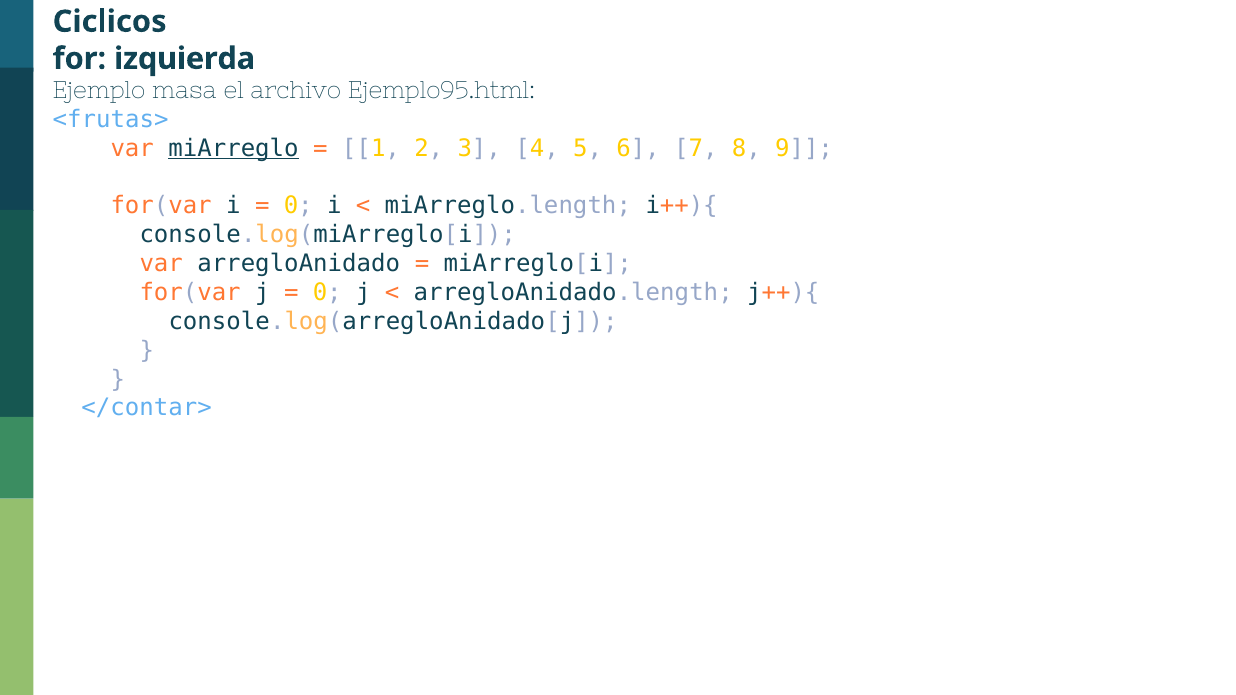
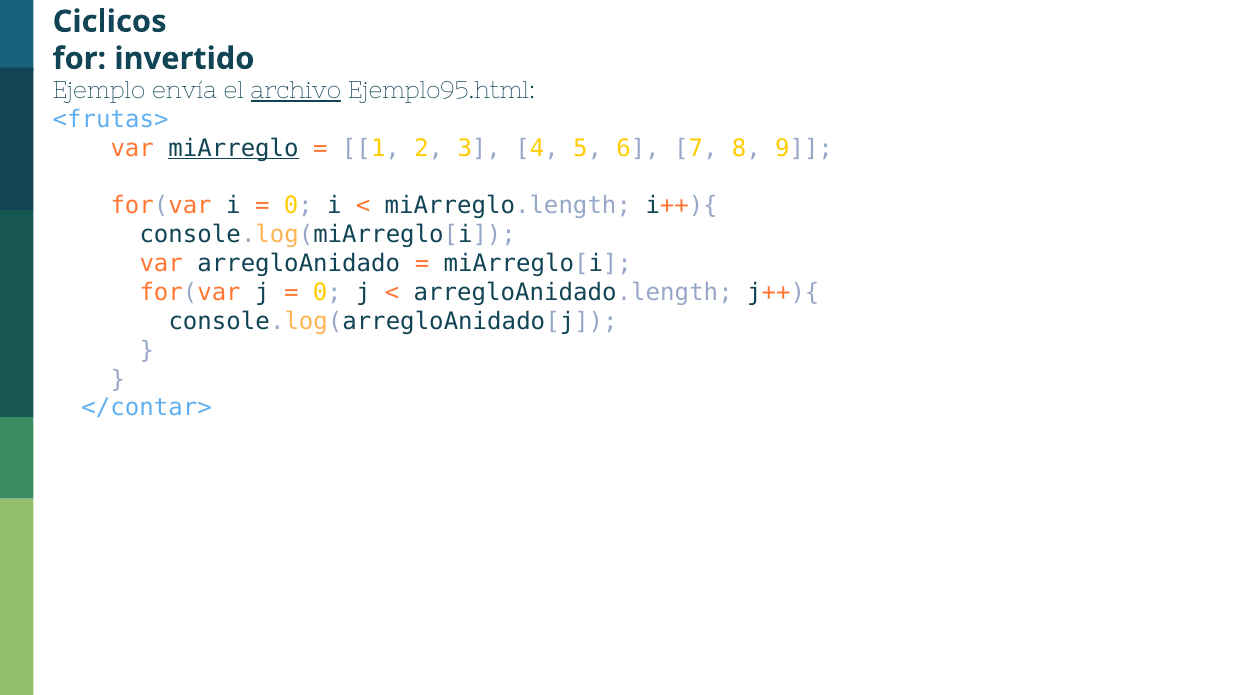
izquierda: izquierda -> invertido (184, 59)
masa: masa -> envía (185, 91)
archivo underline: none -> present (296, 91)
